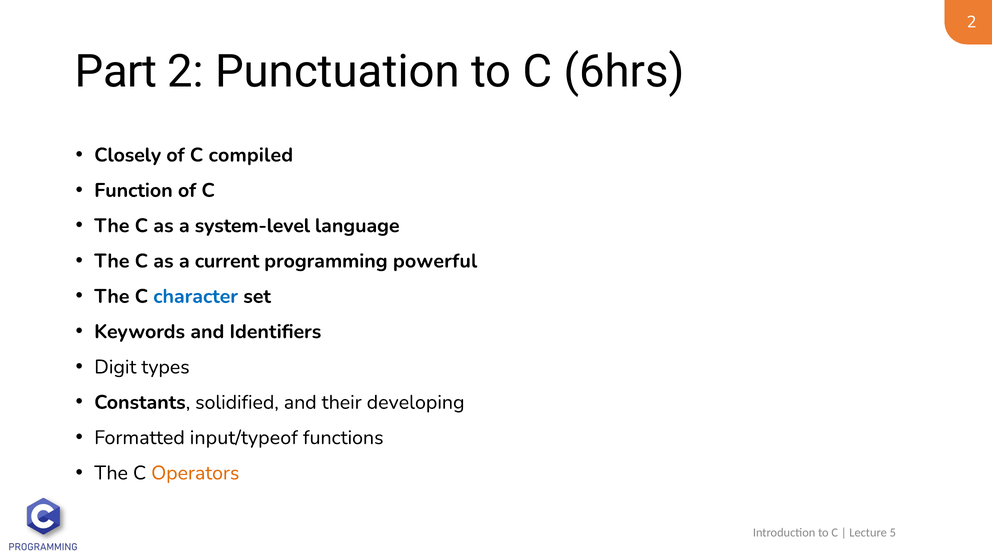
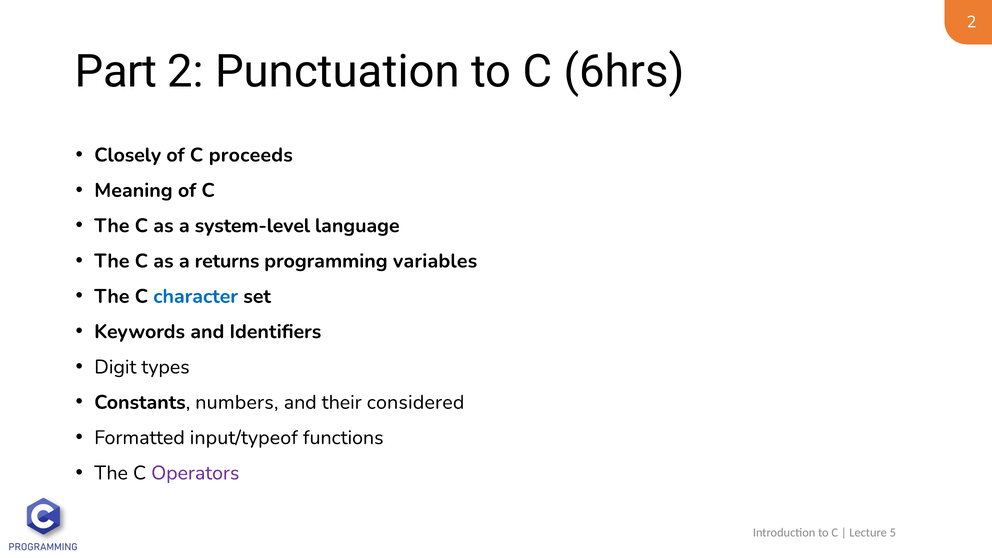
compiled: compiled -> proceeds (251, 155)
Function: Function -> Meaning (133, 190)
current: current -> returns (227, 261)
powerful: powerful -> variables (435, 261)
solidified: solidified -> numbers (237, 402)
developing: developing -> considered (416, 402)
Operators colour: orange -> purple (195, 473)
